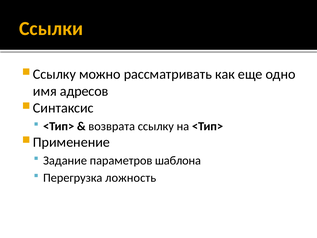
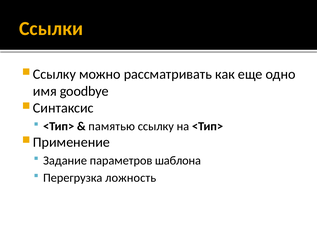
адресов: адресов -> goodbye (84, 91)
возврата: возврата -> памятью (112, 126)
